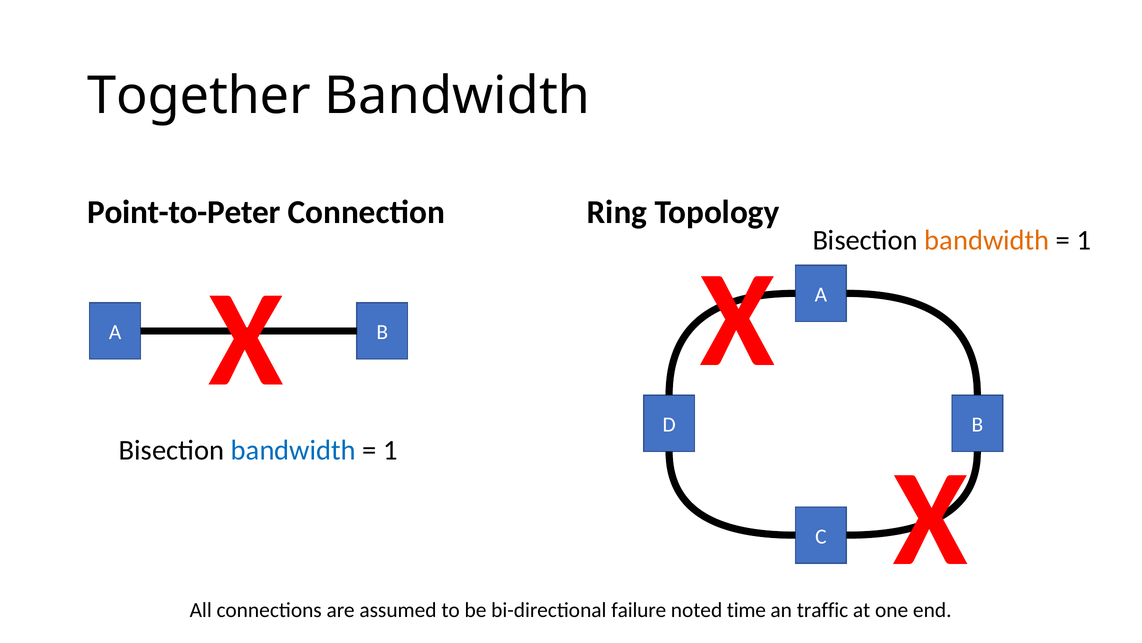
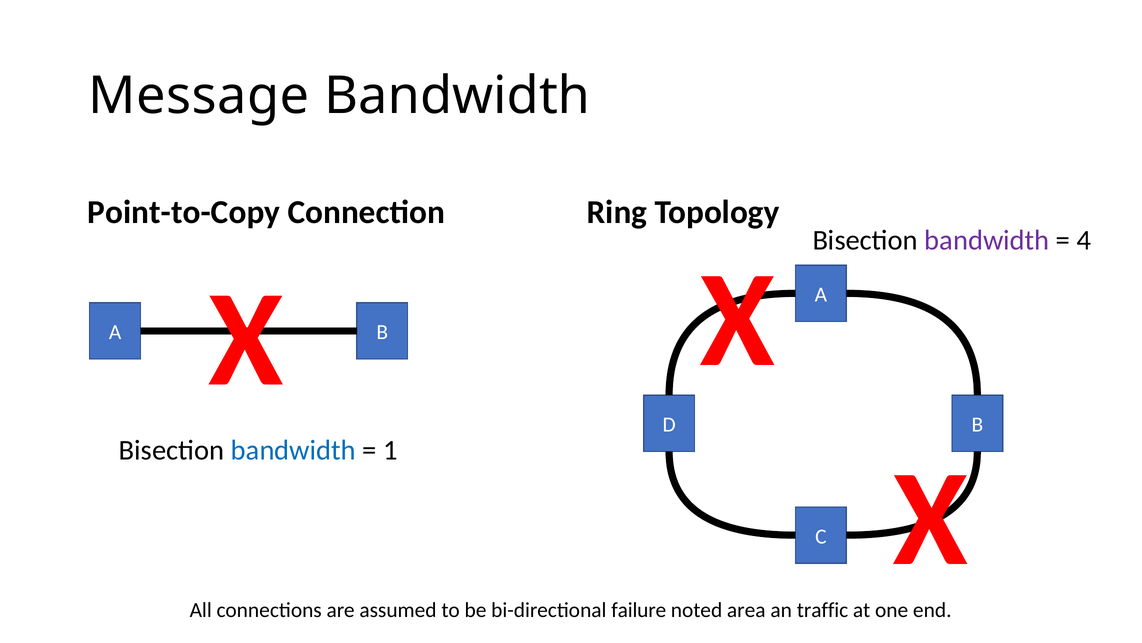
Together: Together -> Message (199, 96)
Point-to-Peter: Point-to-Peter -> Point-to-Copy (184, 212)
bandwidth colour: orange -> purple (987, 240)
1: 1 -> 4 (1084, 240)
time: time -> area (746, 609)
